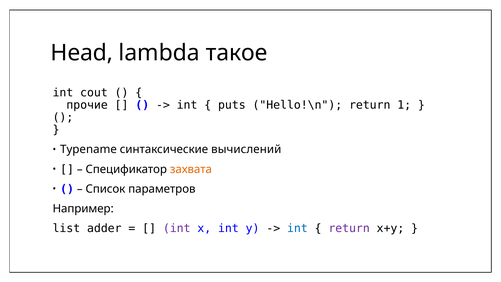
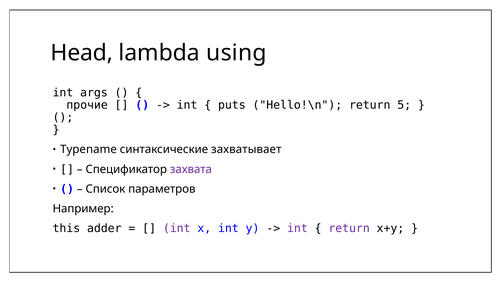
такое: такое -> using (236, 53)
cout: cout -> args (94, 93)
1: 1 -> 5 (404, 105)
вычислений: вычислений -> захватывает (246, 149)
захвата colour: orange -> purple (191, 169)
list: list -> this (66, 228)
int colour: blue -> purple (297, 228)
